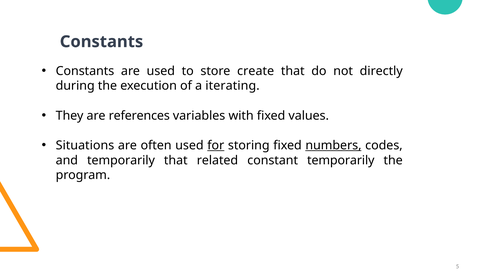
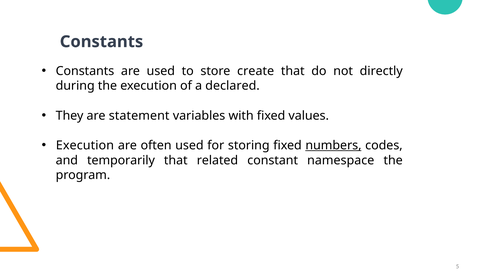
iterating: iterating -> declared (233, 86)
references: references -> statement (139, 116)
Situations: Situations -> Execution (85, 146)
for underline: present -> none (216, 146)
constant temporarily: temporarily -> namespace (341, 161)
